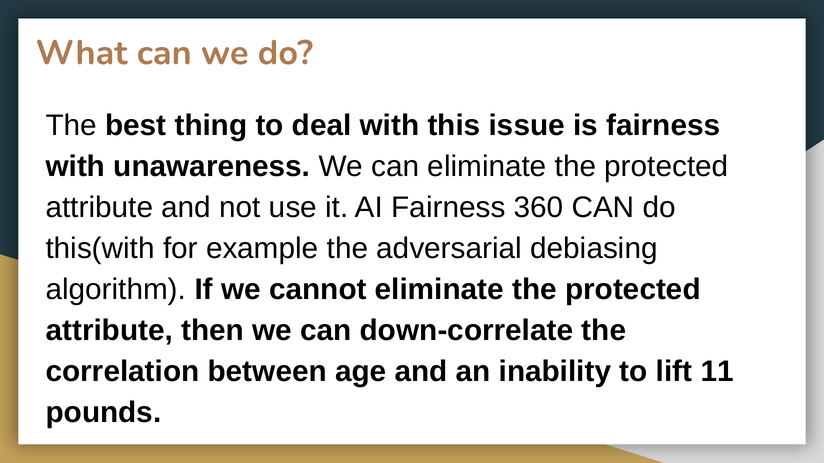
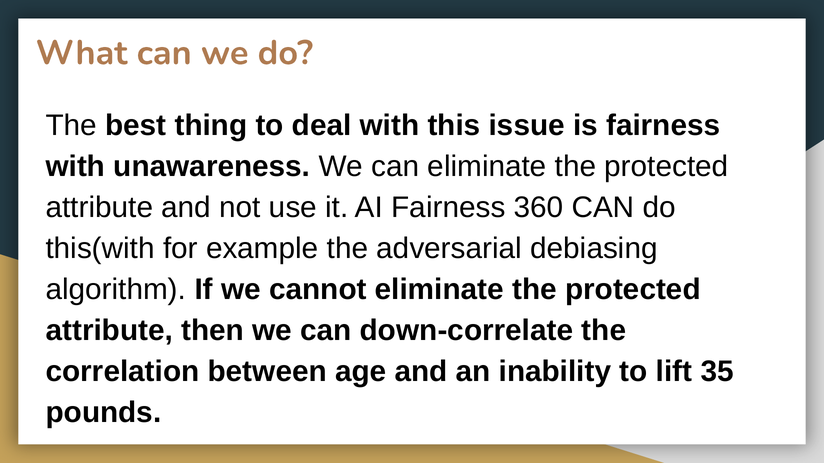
11: 11 -> 35 (717, 372)
